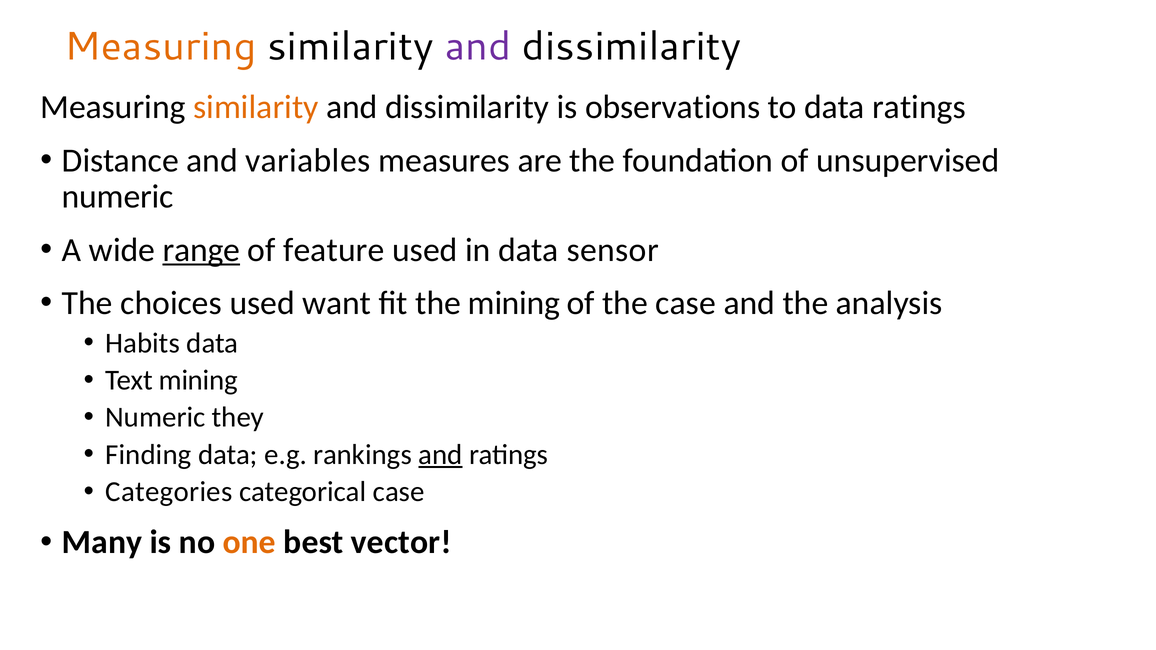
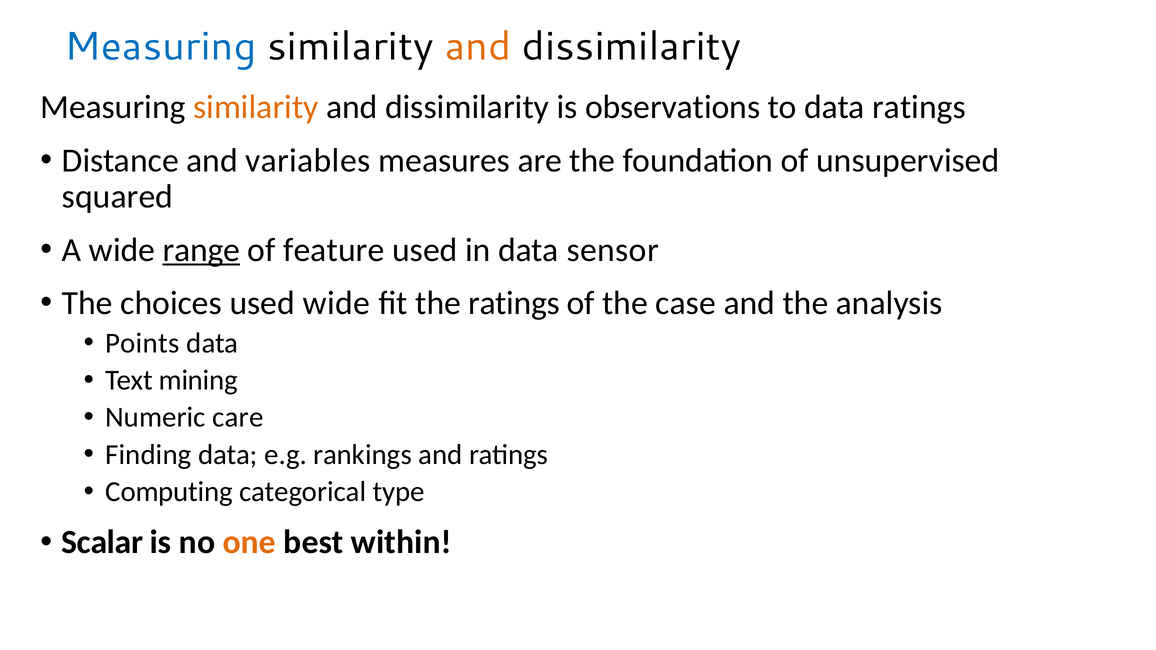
Measuring colour: orange -> blue (160, 47)
and colour: purple -> orange (478, 47)
numeric: numeric -> squared (118, 197)
used want: want -> wide (337, 303)
the mining: mining -> ratings (514, 303)
Habits: Habits -> Points (142, 343)
they: they -> care (238, 418)
and underline: present -> none (440, 455)
Categories: Categories -> Computing (169, 492)
categorical case: case -> type (399, 492)
Many: Many -> Scalar (102, 542)
vector: vector -> within (401, 542)
